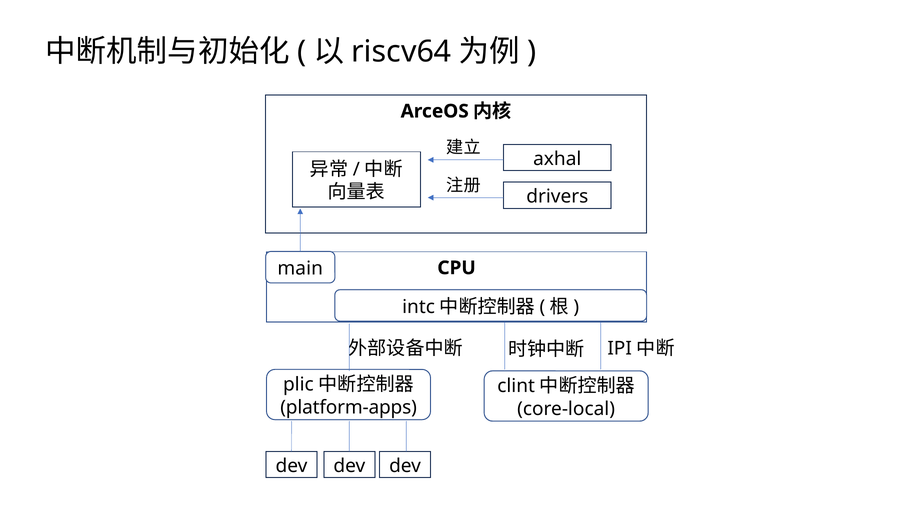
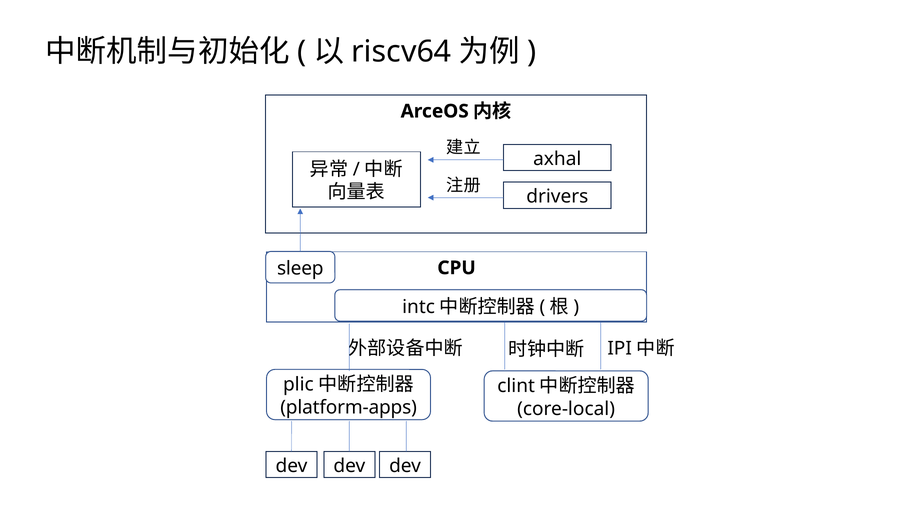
main: main -> sleep (300, 269)
